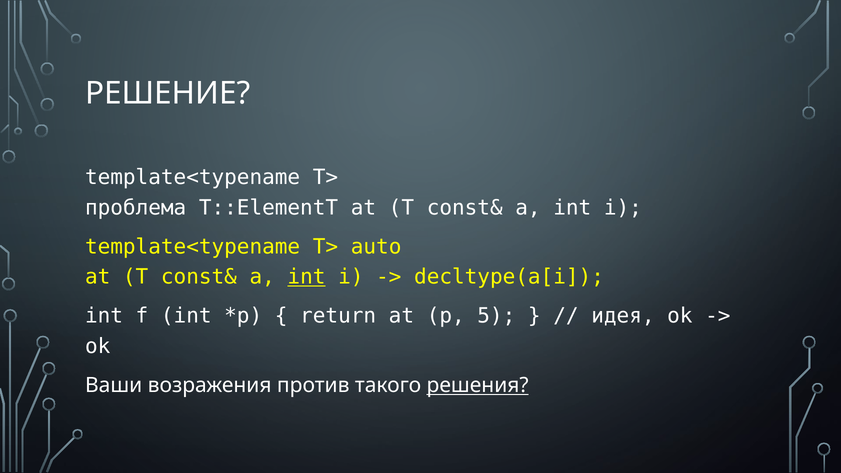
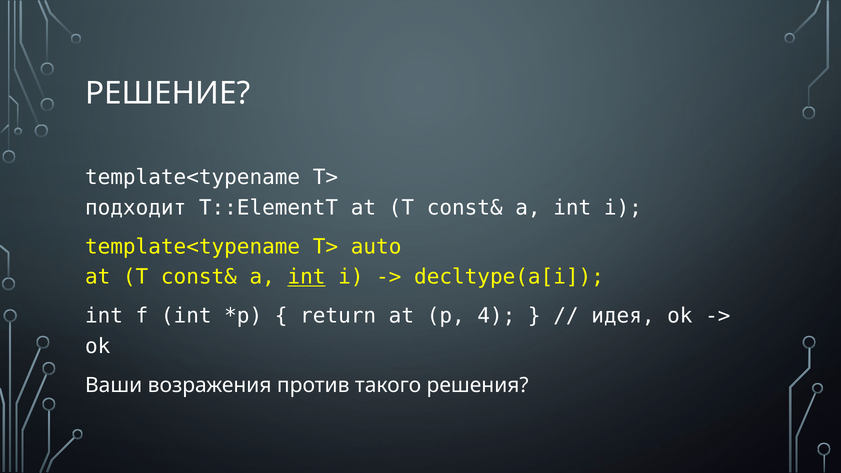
проблема: проблема -> подходит (136, 208)
5: 5 -> 4 (496, 316)
решения underline: present -> none (478, 385)
